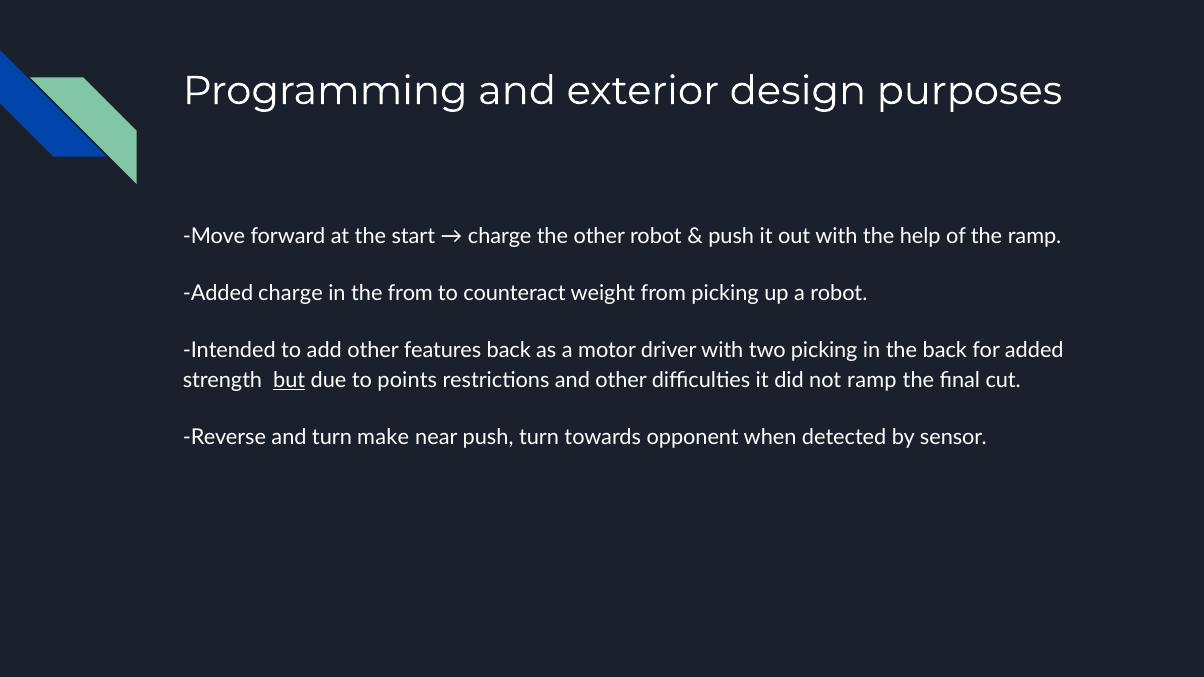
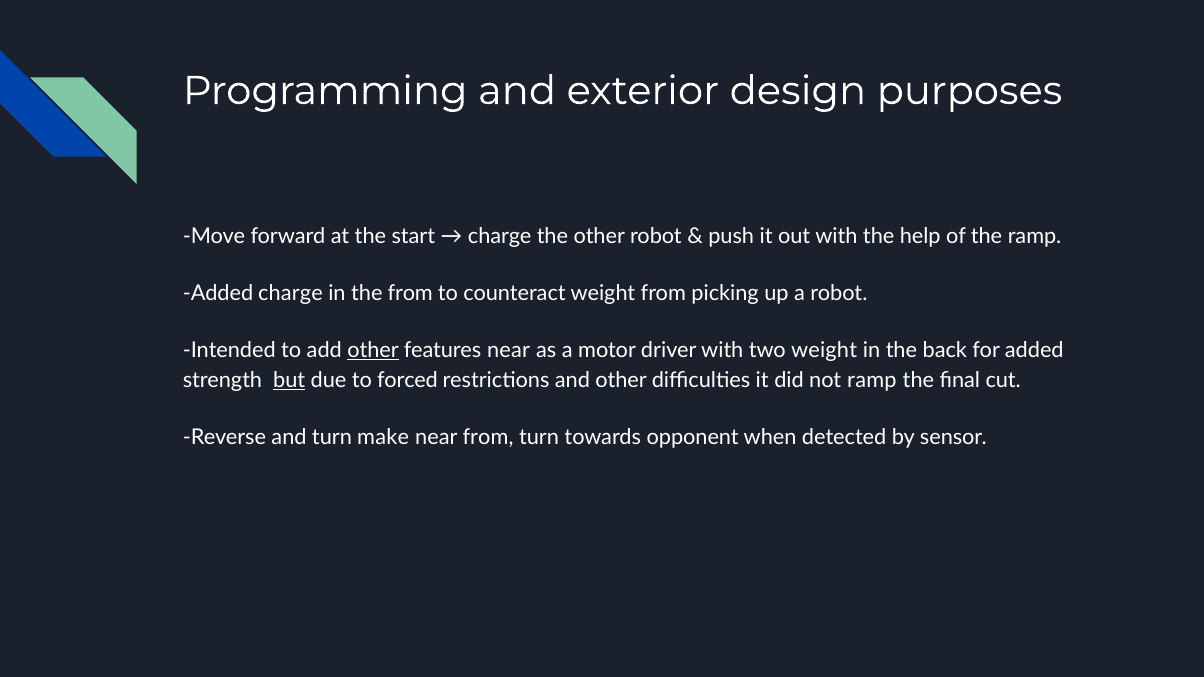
other underline: none -> present (373, 350)
features back: back -> near (509, 350)
two picking: picking -> weight (824, 350)
points: points -> forced (407, 380)
near push: push -> from (488, 437)
